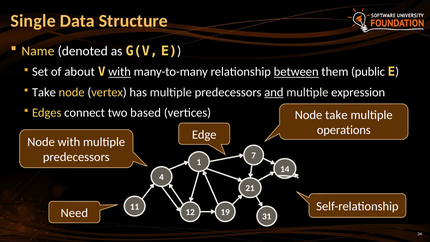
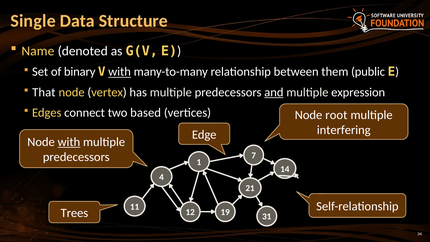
about: about -> binary (80, 72)
between underline: present -> none (296, 72)
Take: Take -> That (44, 92)
Node take: take -> root (336, 115)
operations: operations -> interfering (344, 130)
with underline: none -> present (69, 142)
Need: Need -> Trees (74, 213)
